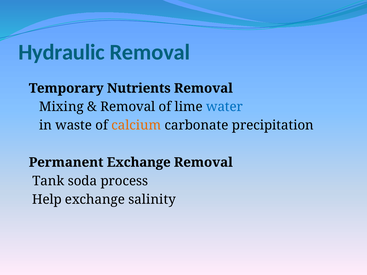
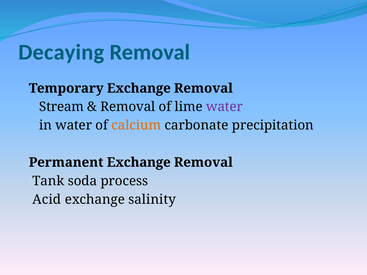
Hydraulic: Hydraulic -> Decaying (61, 52)
Temporary Nutrients: Nutrients -> Exchange (139, 88)
Mixing: Mixing -> Stream (62, 107)
water colour: blue -> purple (225, 107)
in waste: waste -> water (74, 125)
Help: Help -> Acid (47, 200)
